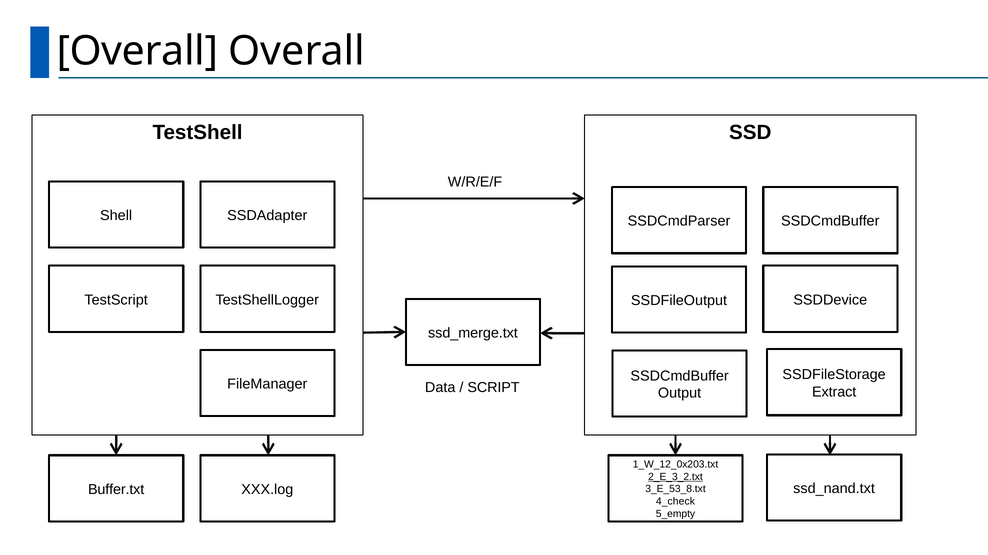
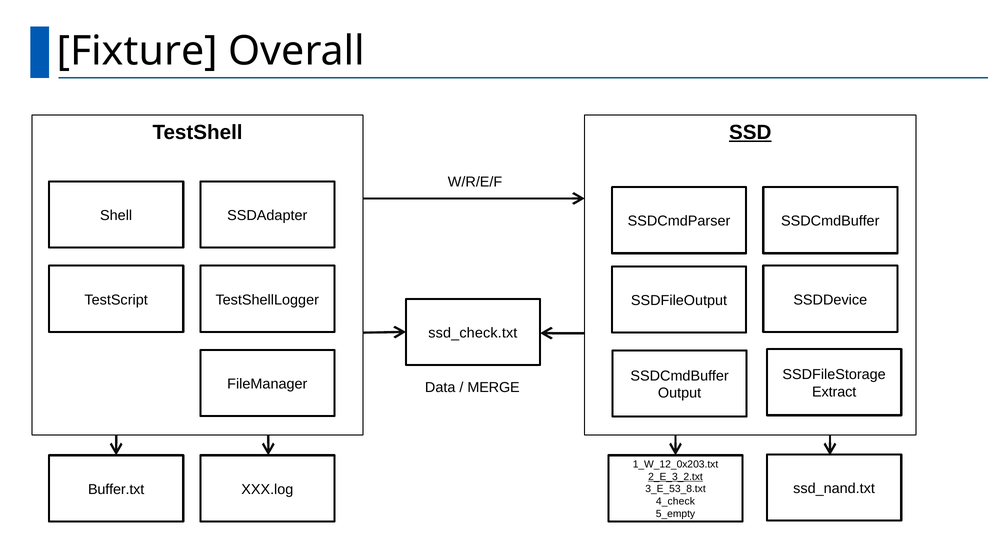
Overall: Overall -> Fixture (137, 51)
SSD underline: none -> present (750, 133)
ssd_merge.txt: ssd_merge.txt -> ssd_check.txt (473, 333)
SCRIPT: SCRIPT -> MERGE (494, 388)
